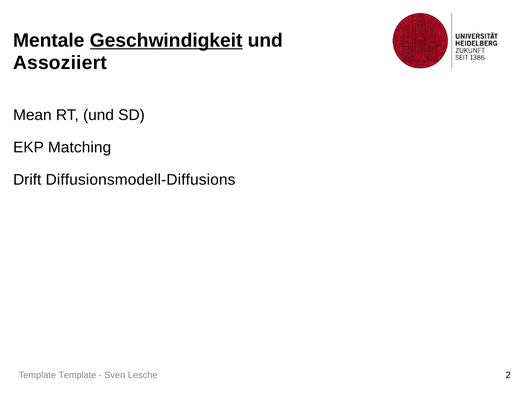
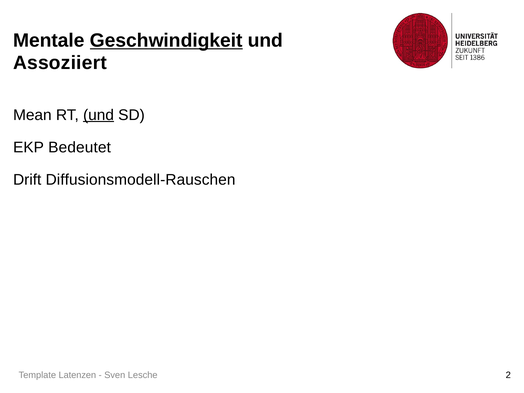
und underline: none -> present (99, 115)
Matching: Matching -> Bedeutet (80, 147)
Diffusionsmodell-Diffusions: Diffusionsmodell-Diffusions -> Diffusionsmodell-Rauschen (141, 180)
Template Template: Template -> Latenzen (77, 375)
